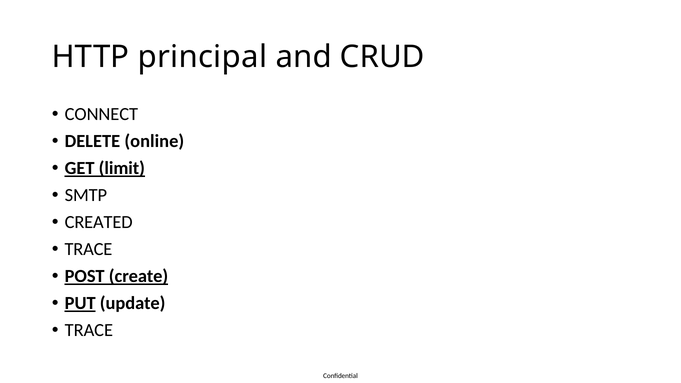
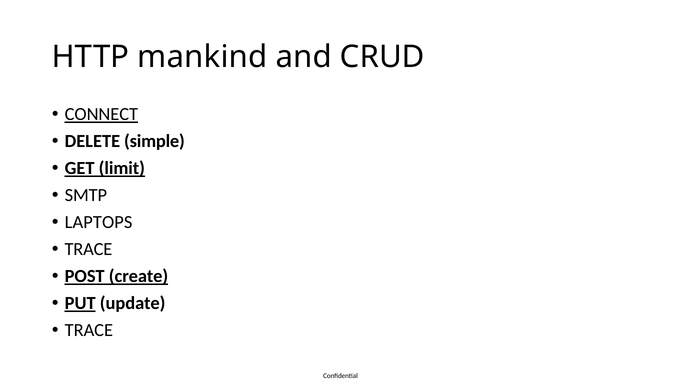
principal: principal -> mankind (202, 57)
CONNECT underline: none -> present (101, 114)
online: online -> simple (154, 141)
CREATED: CREATED -> LAPTOPS (99, 222)
